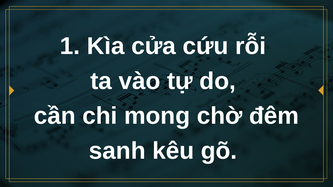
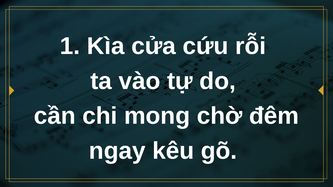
sanh: sanh -> ngay (117, 151)
